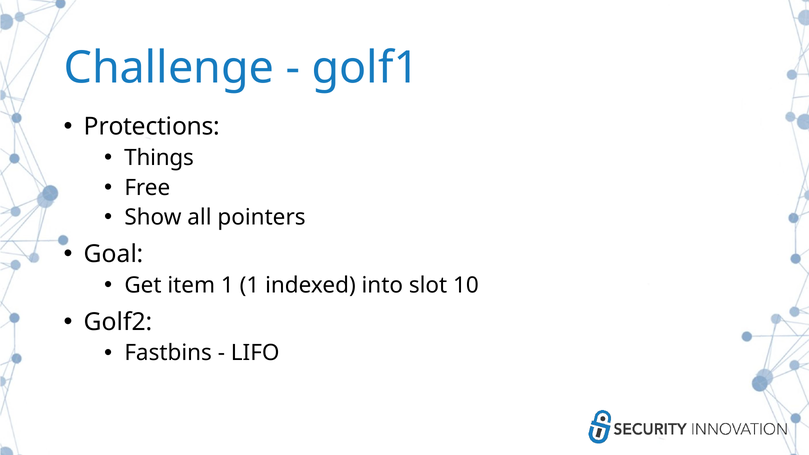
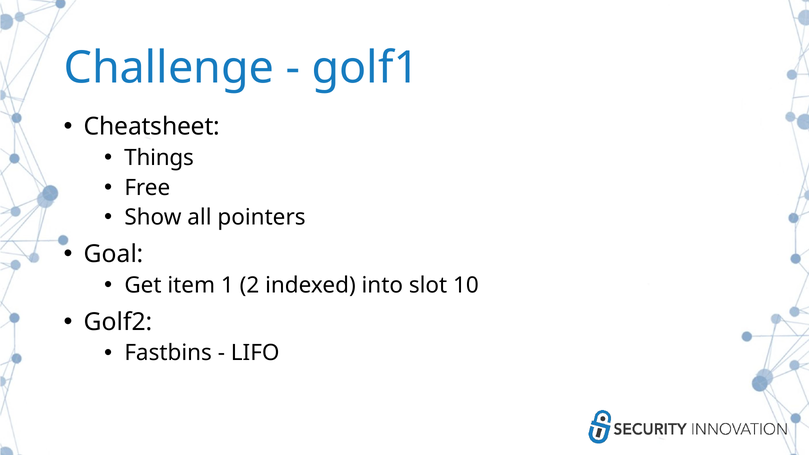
Protections: Protections -> Cheatsheet (152, 127)
1 1: 1 -> 2 (249, 285)
